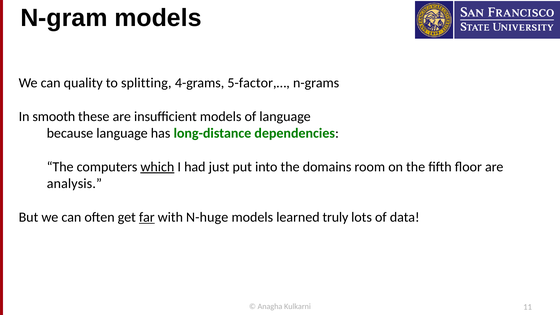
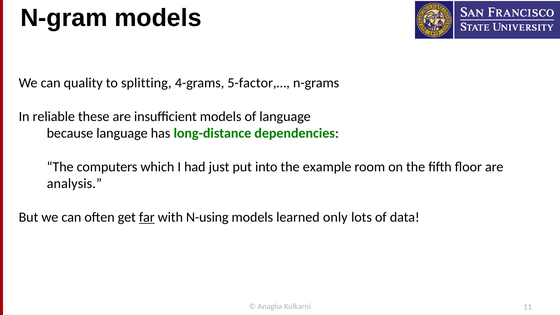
smooth: smooth -> reliable (54, 116)
which underline: present -> none (157, 167)
domains: domains -> example (327, 167)
N-huge: N-huge -> N-using (207, 217)
truly: truly -> only (335, 217)
